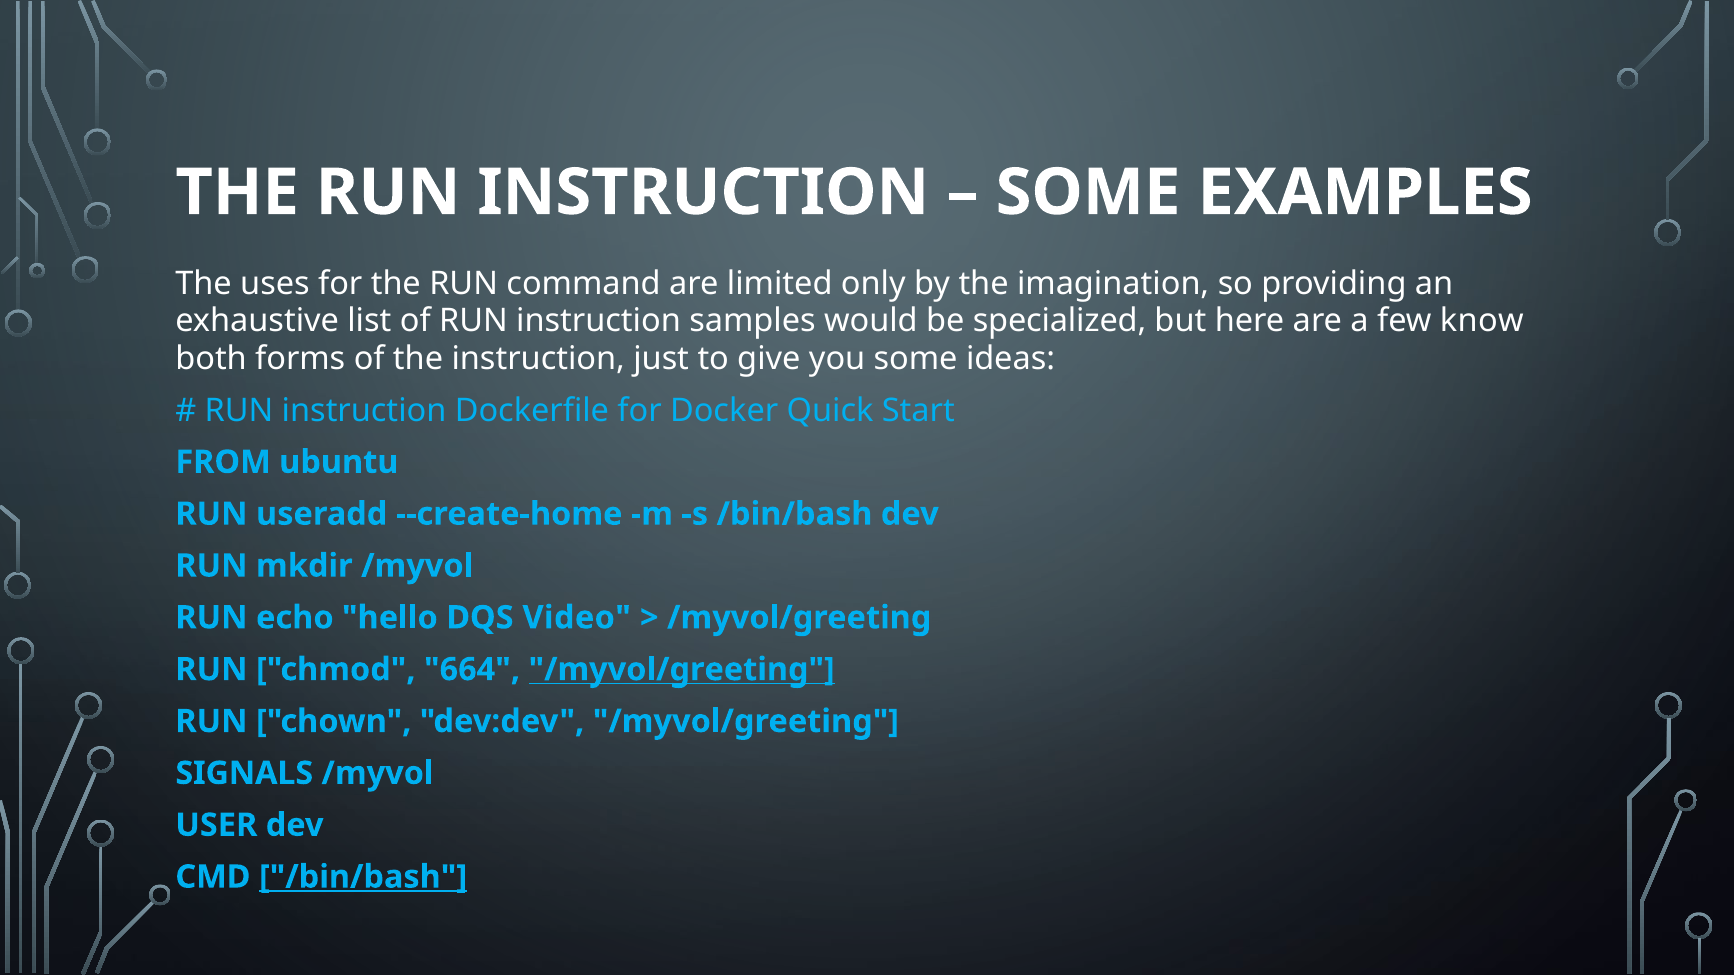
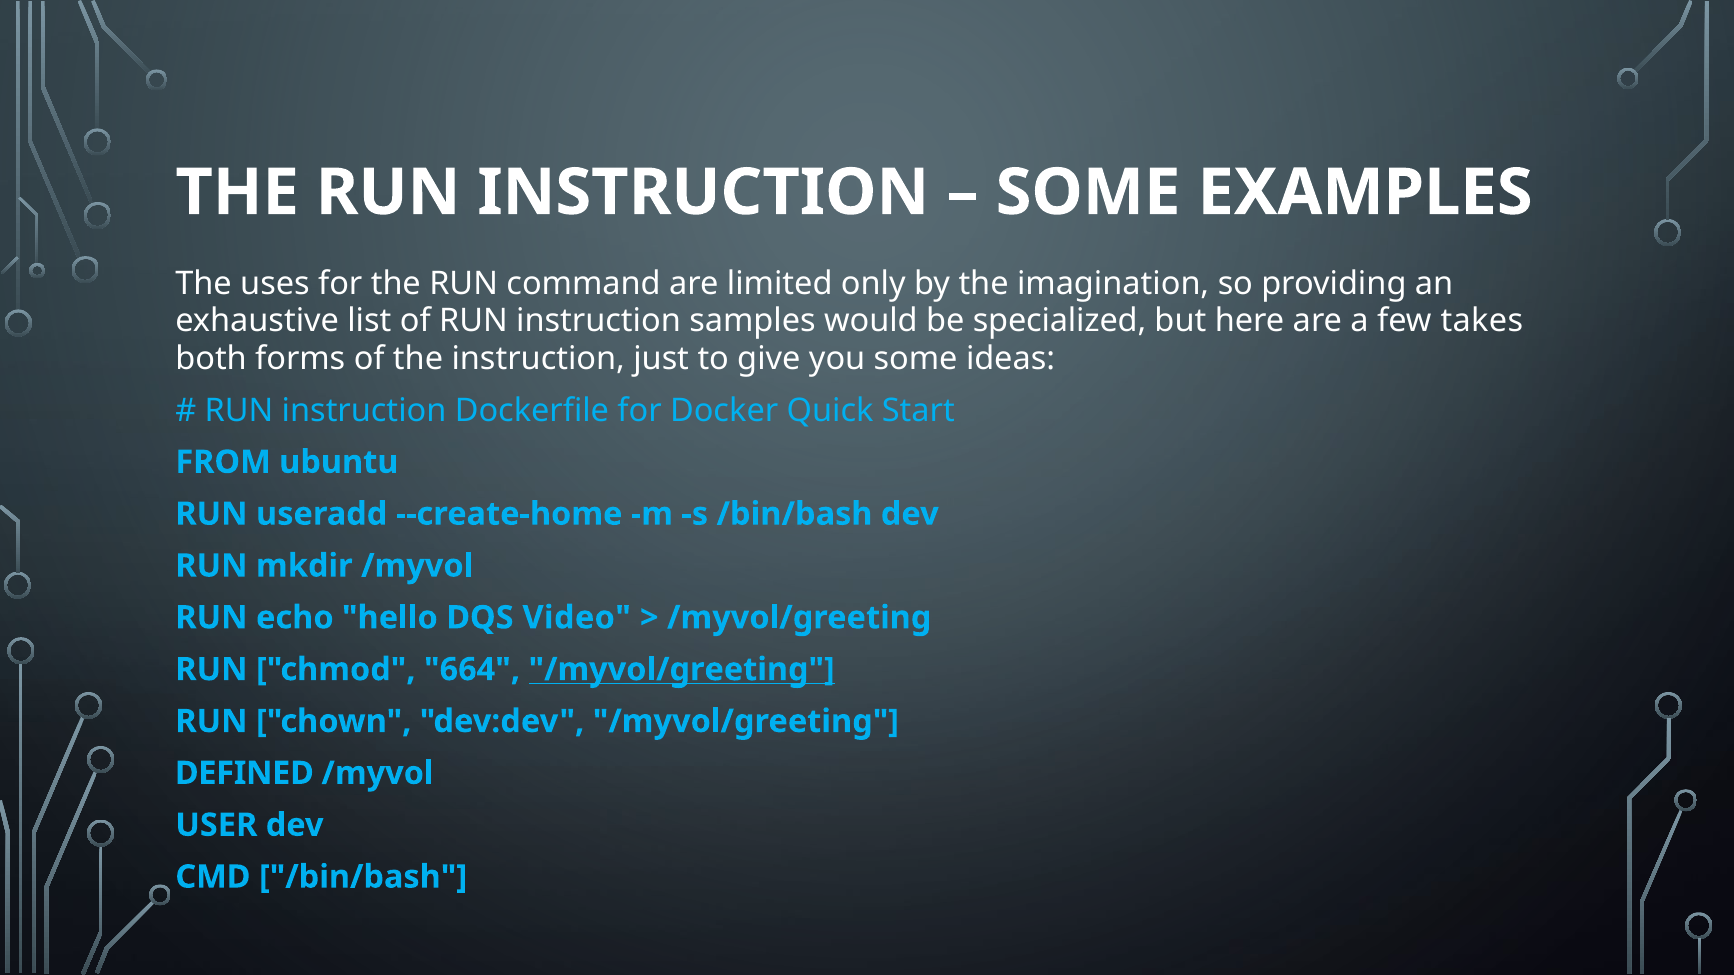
know: know -> takes (1482, 321)
SIGNALS: SIGNALS -> DEFINED (244, 774)
/bin/bash underline: present -> none (363, 877)
